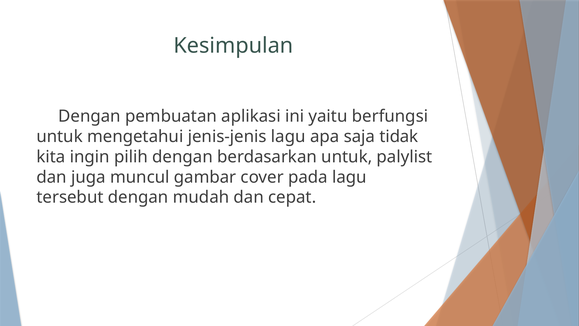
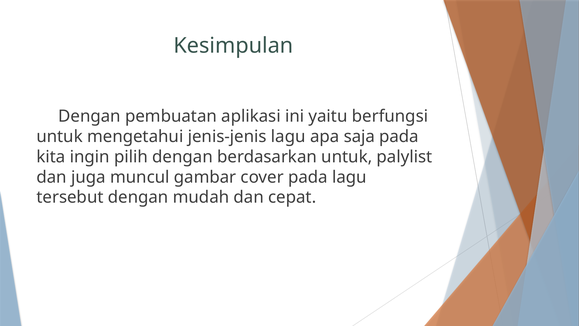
saja tidak: tidak -> pada (399, 136)
